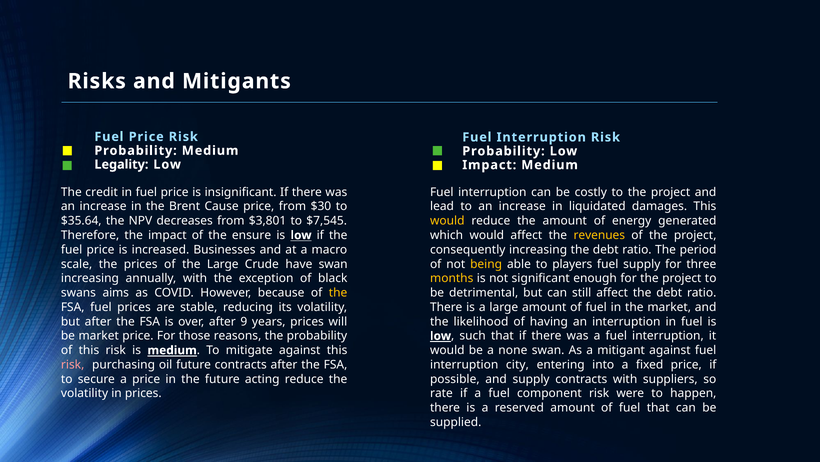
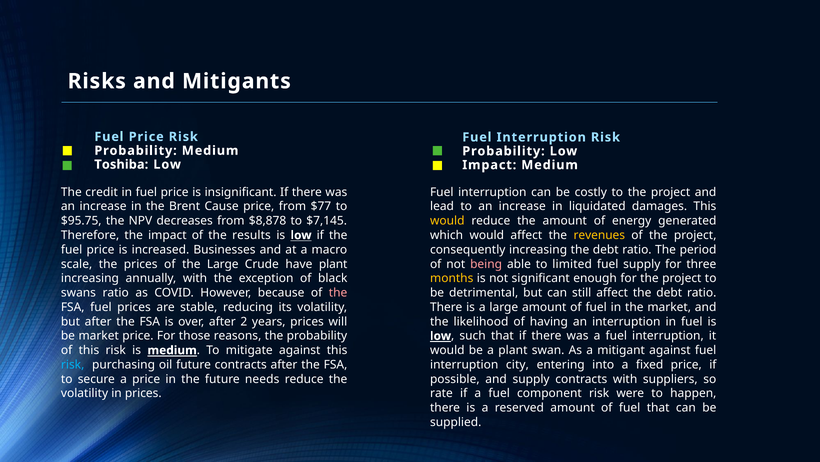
Legality: Legality -> Toshiba (121, 164)
$30: $30 -> $77 (321, 206)
$35.64: $35.64 -> $95.75 (81, 221)
$3,801: $3,801 -> $8,878 (268, 221)
$7,545: $7,545 -> $7,145 (327, 221)
ensure: ensure -> results (252, 235)
have swan: swan -> plant (333, 264)
being colour: yellow -> pink (486, 264)
players: players -> limited (572, 264)
swans aims: aims -> ratio (116, 292)
the colour: yellow -> pink (338, 292)
9: 9 -> 2 (244, 321)
a none: none -> plant (513, 350)
risk colour: pink -> light blue (73, 364)
acting: acting -> needs (262, 379)
